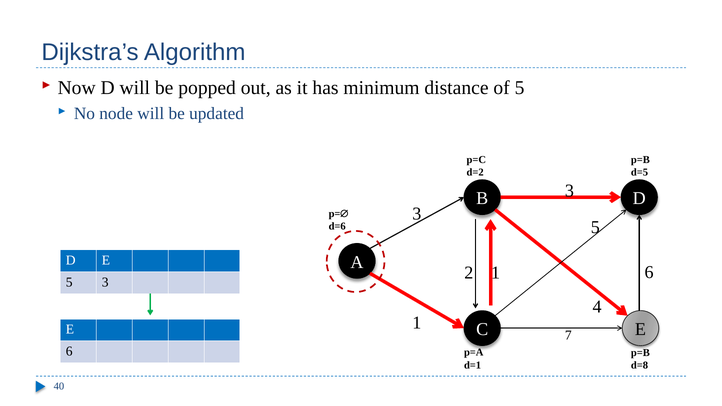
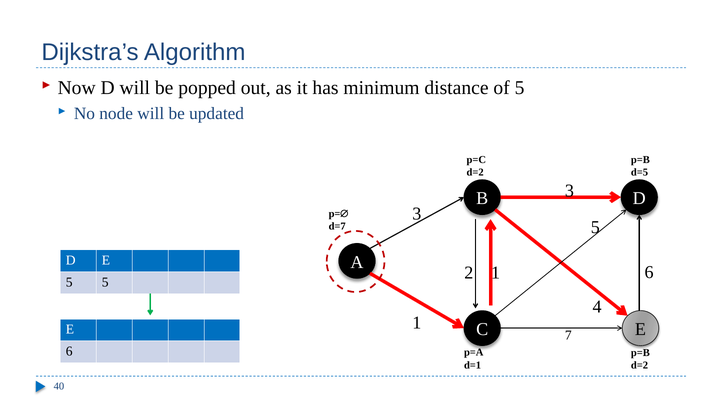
d=6: d=6 -> d=7 (337, 226)
5 3: 3 -> 5 (105, 282)
d=8: d=8 -> d=2 (639, 365)
